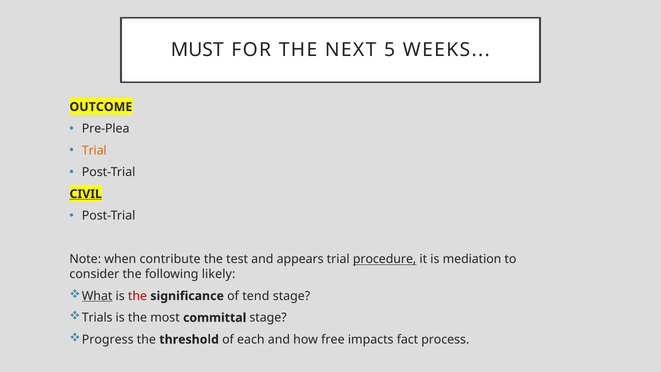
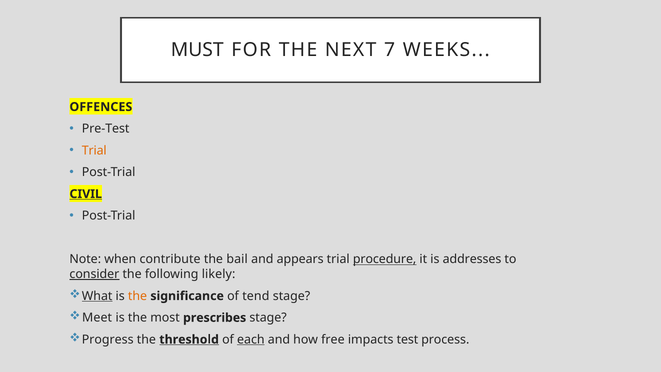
5: 5 -> 7 (390, 50)
OUTCOME: OUTCOME -> OFFENCES (101, 107)
Pre-Plea: Pre-Plea -> Pre-Test (106, 129)
test: test -> bail (237, 259)
mediation: mediation -> addresses (472, 259)
consider underline: none -> present (94, 274)
the colour: red -> orange (138, 296)
Trials: Trials -> Meet (97, 318)
committal: committal -> prescribes (215, 318)
threshold underline: none -> present (189, 339)
each underline: none -> present (251, 339)
fact: fact -> test (407, 339)
